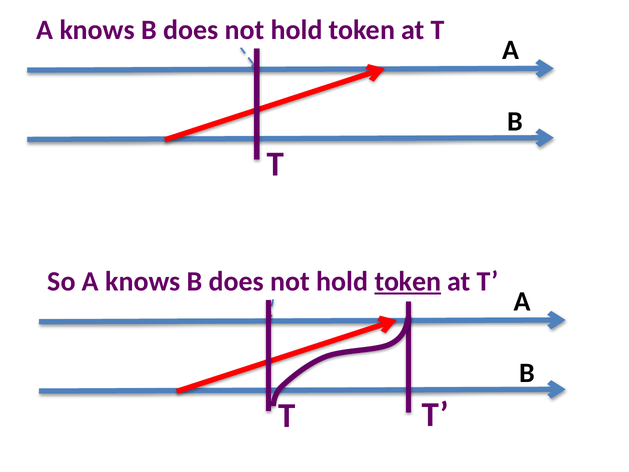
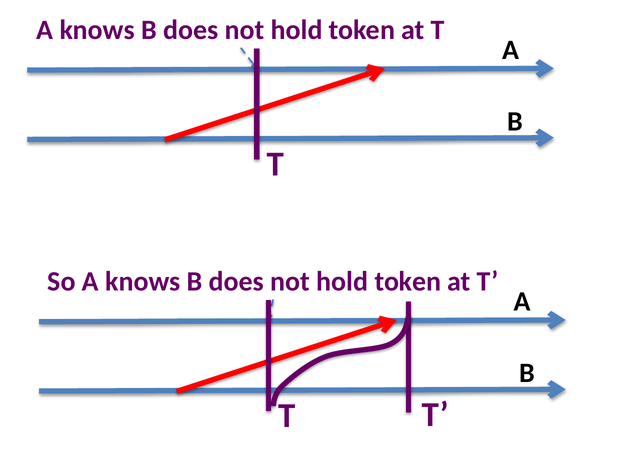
token underline: present -> none (408, 281)
